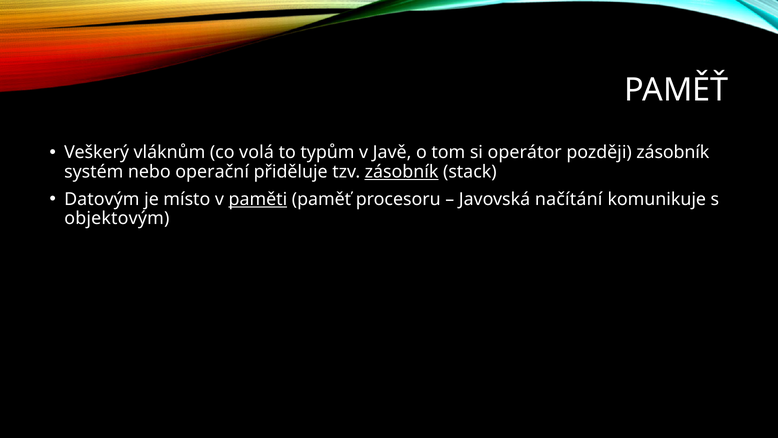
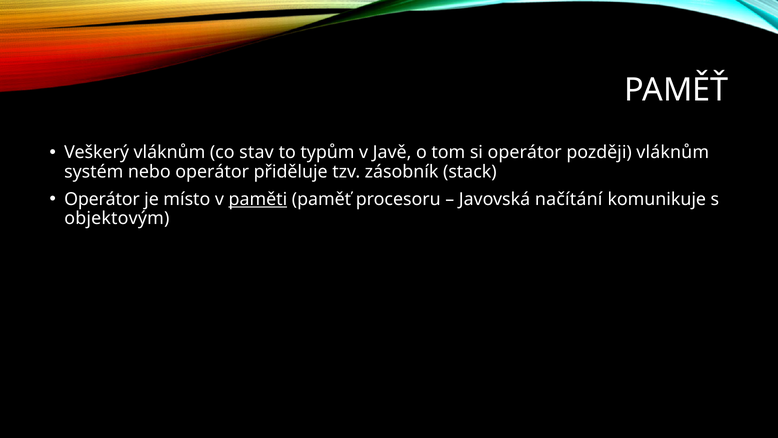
volá: volá -> stav (256, 152)
později zásobník: zásobník -> vláknům (673, 152)
nebo operační: operační -> operátor (212, 172)
zásobník underline: present -> none (402, 172)
Datovým: Datovým -> Operátor (102, 199)
